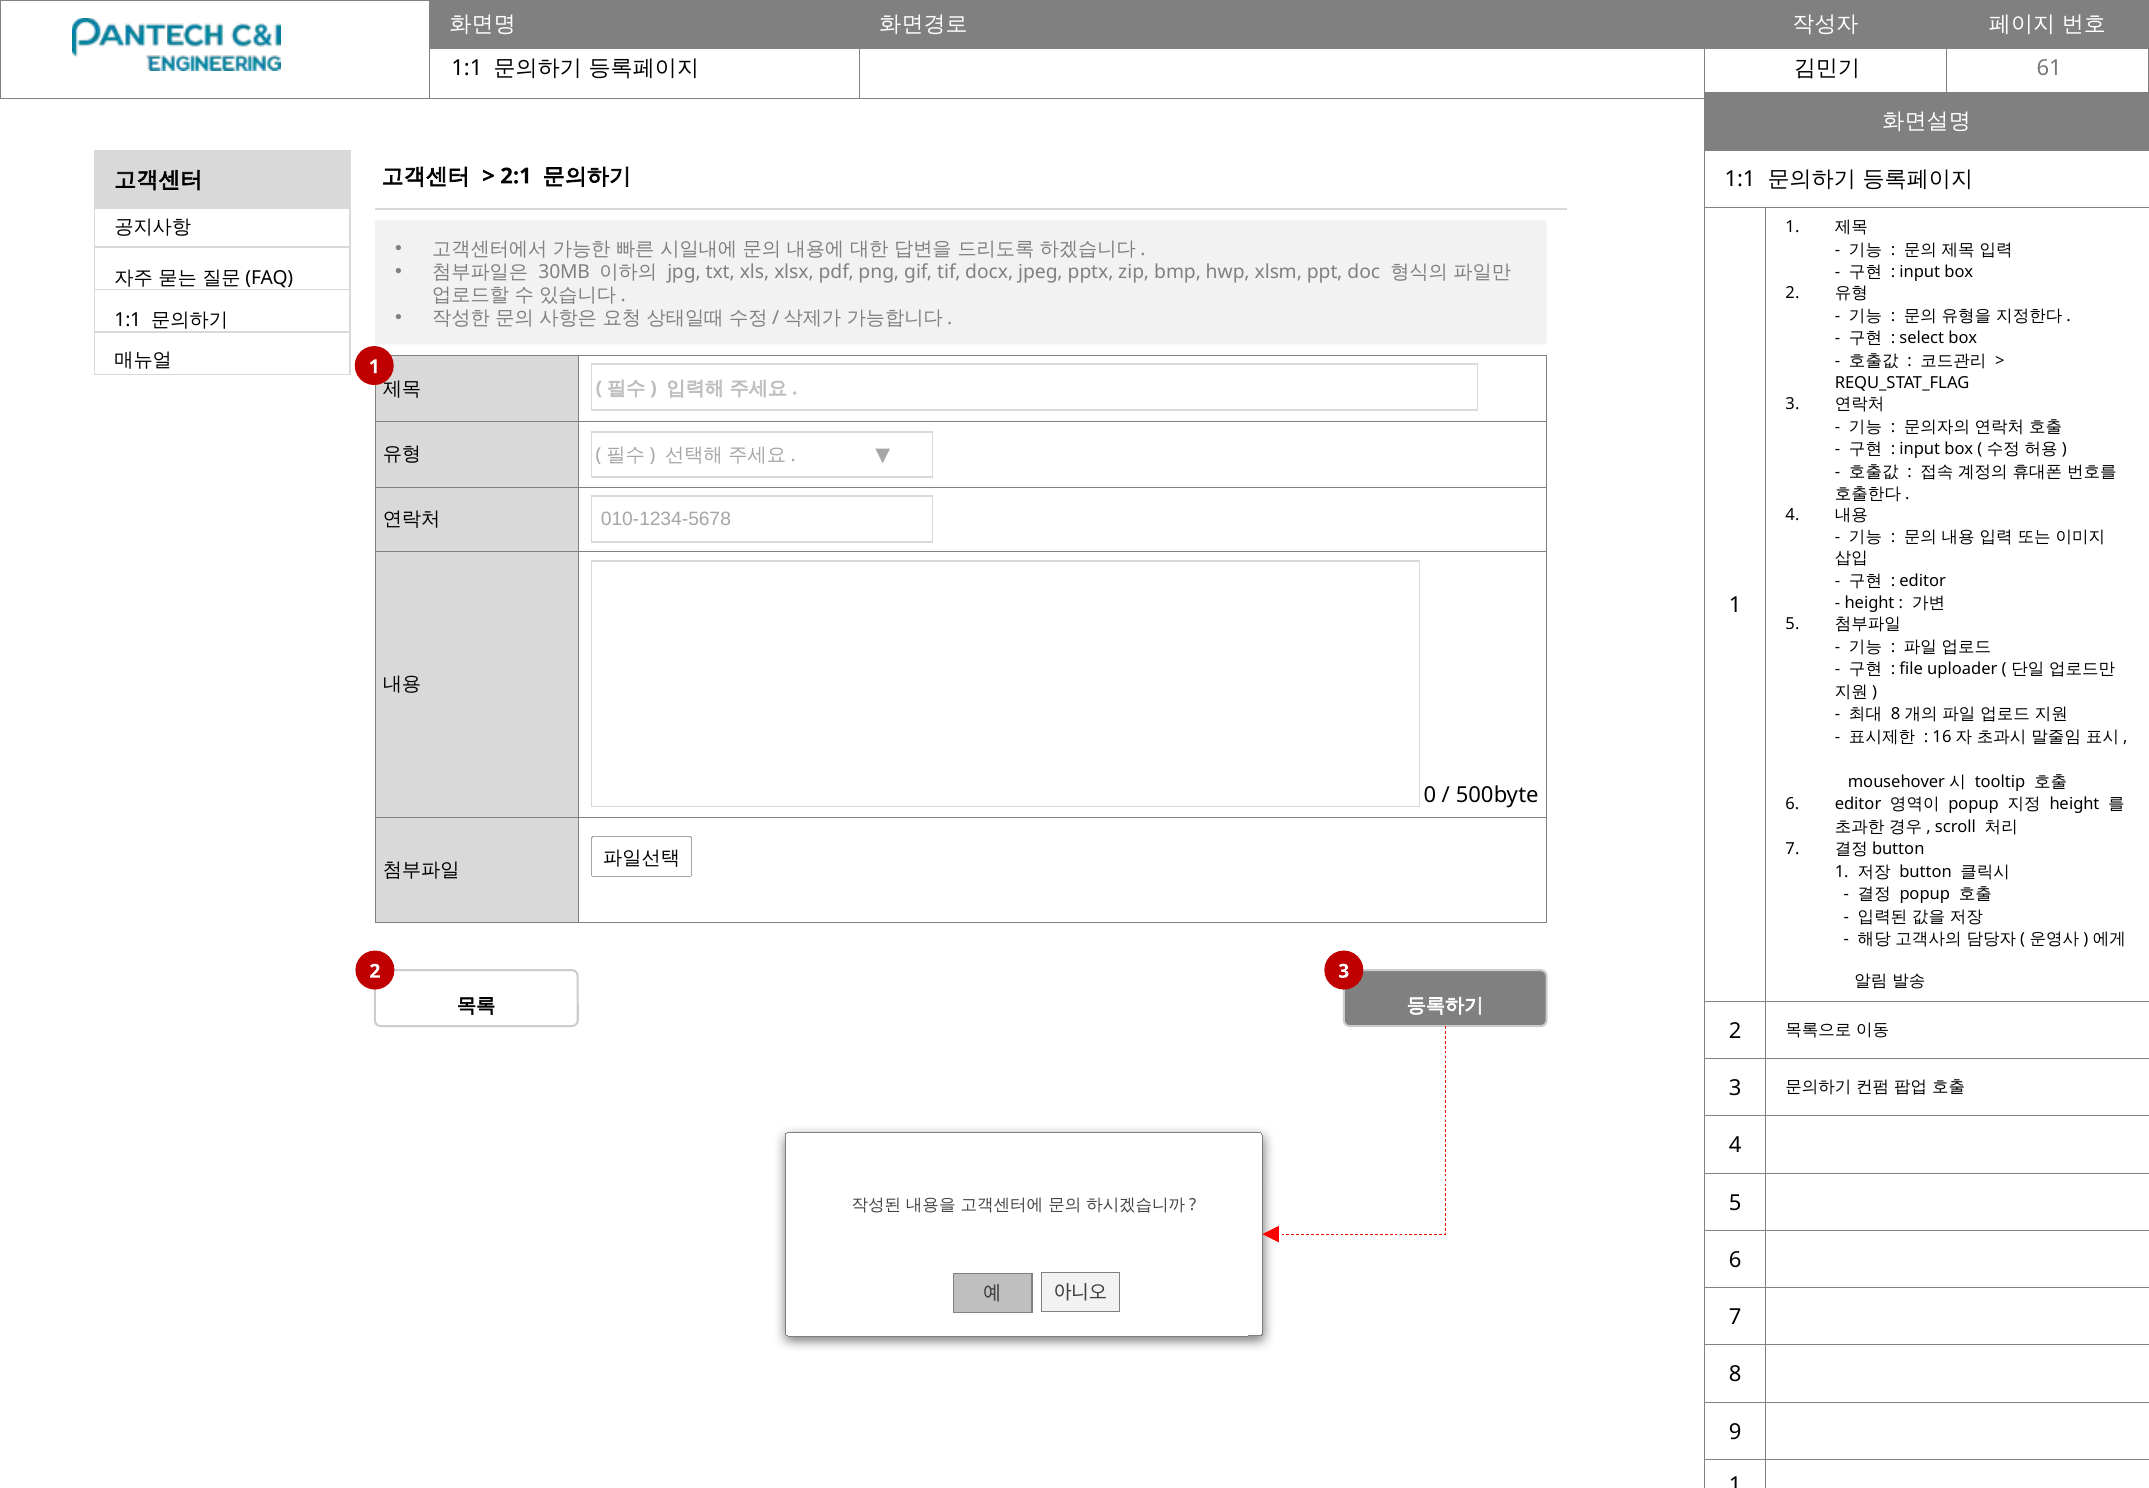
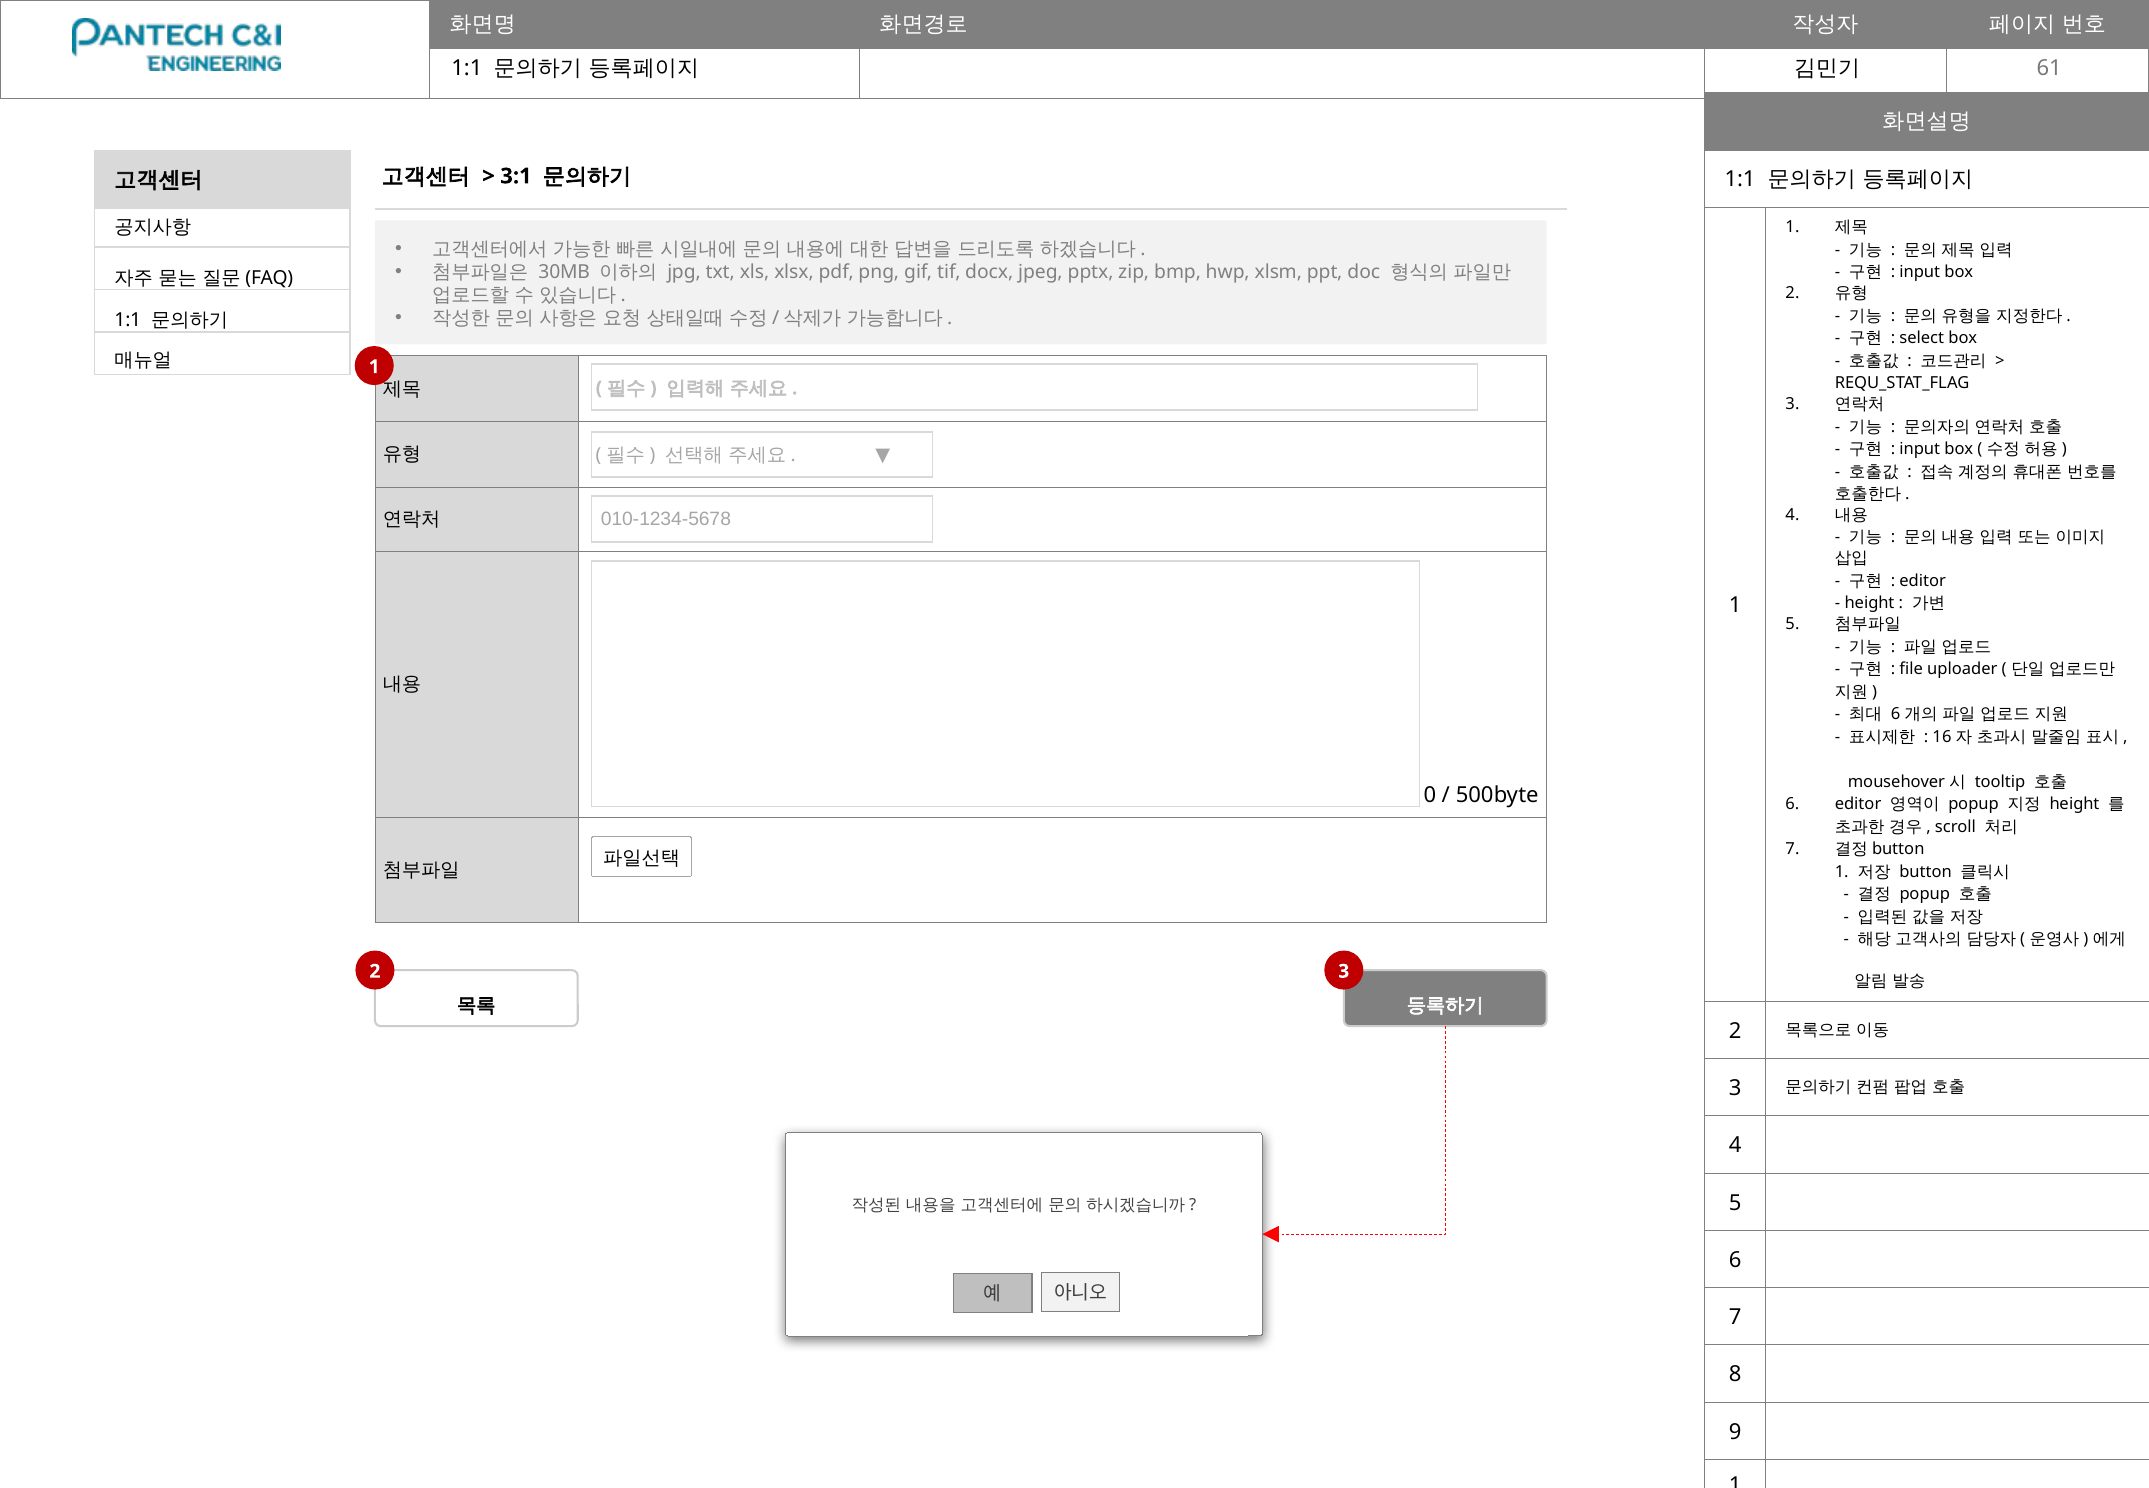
2:1: 2:1 -> 3:1 (516, 176)
8: 8 -> 6 (1896, 714)
